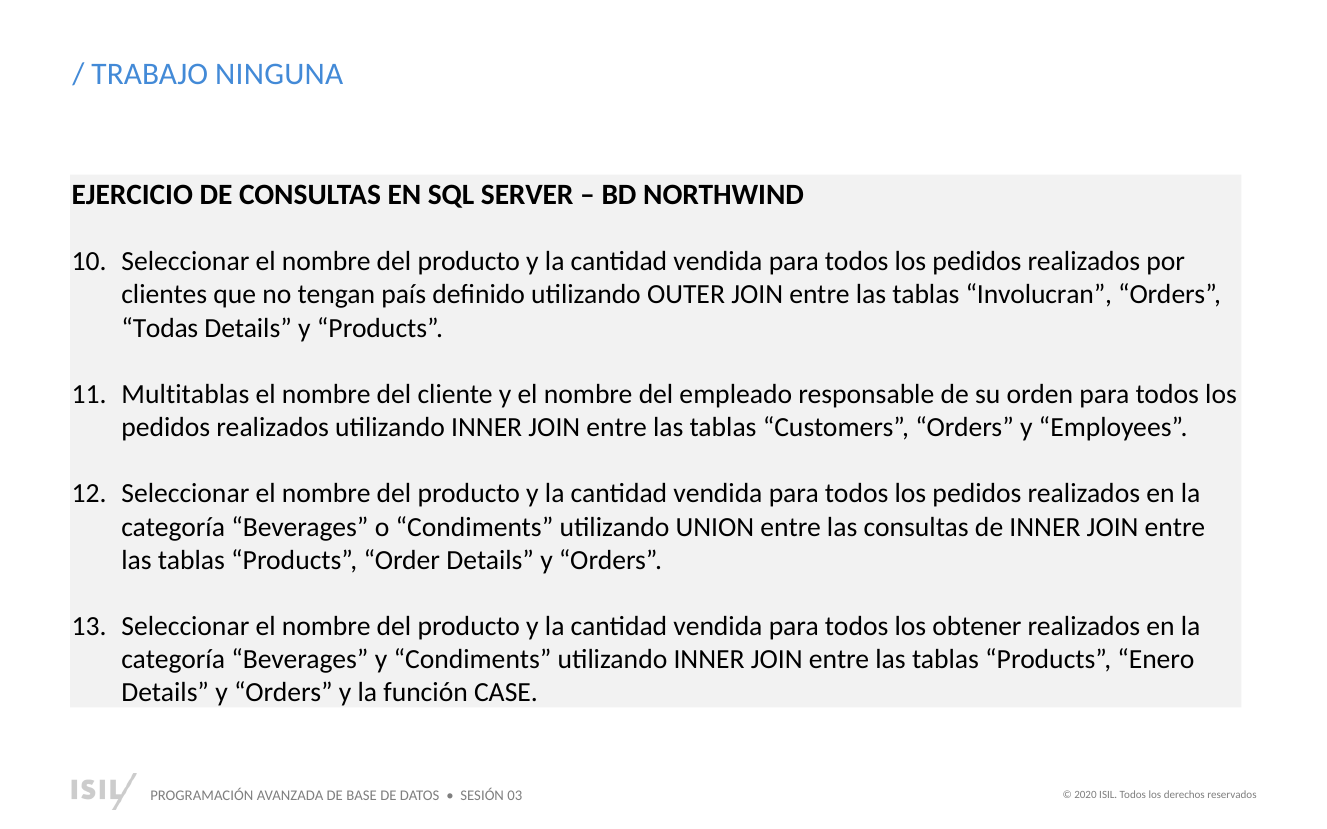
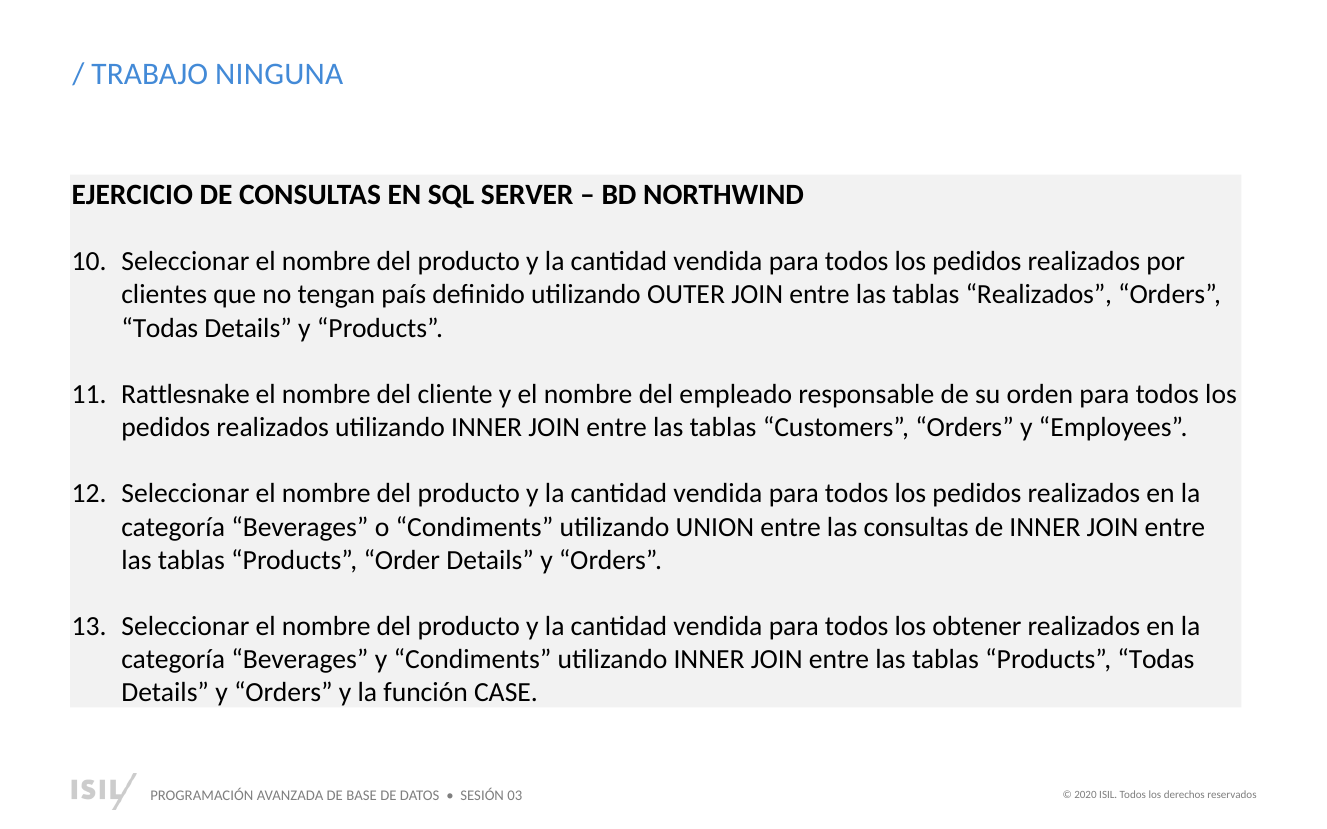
tablas Involucran: Involucran -> Realizados (1039, 295)
Multitablas: Multitablas -> Rattlesnake (186, 394)
Products Enero: Enero -> Todas (1156, 660)
